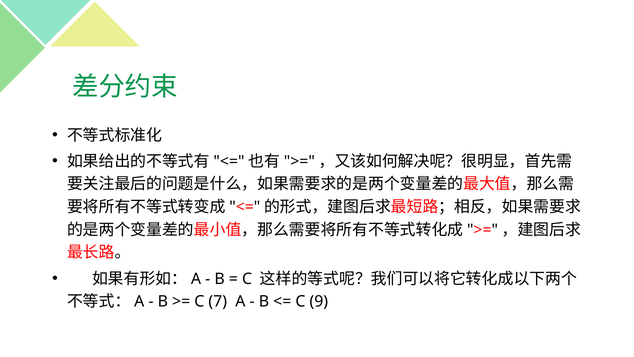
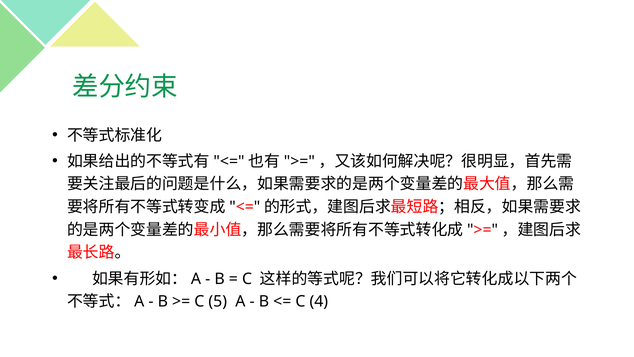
7: 7 -> 5 (218, 301)
9: 9 -> 4 (319, 301)
